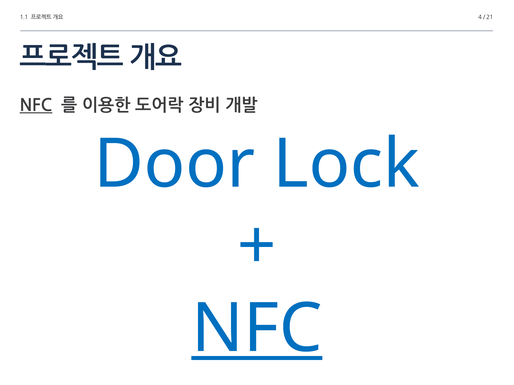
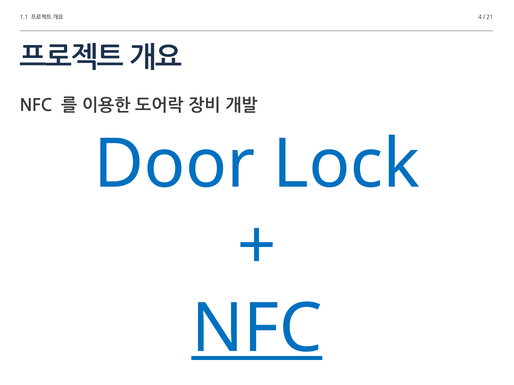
NFC underline: present -> none (36, 106)
